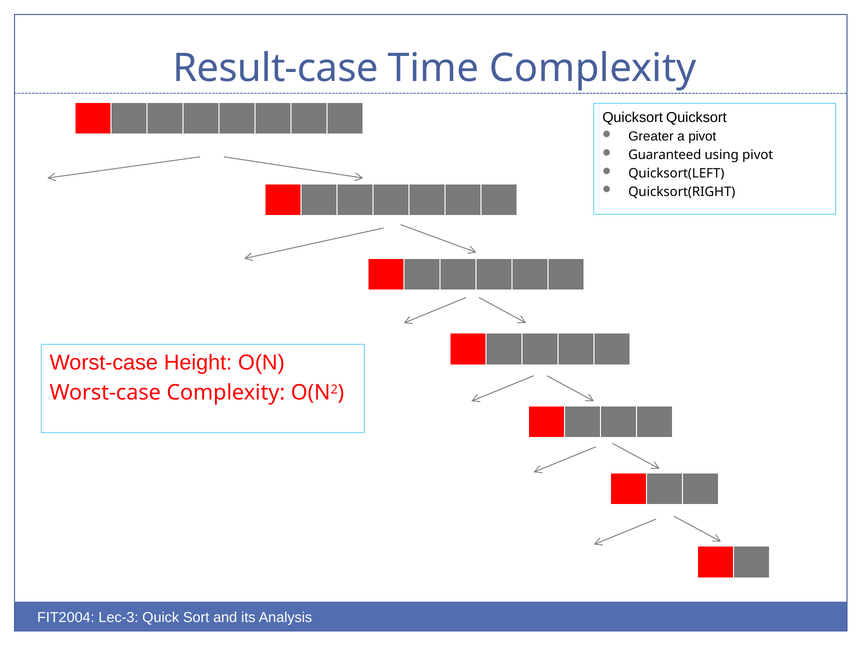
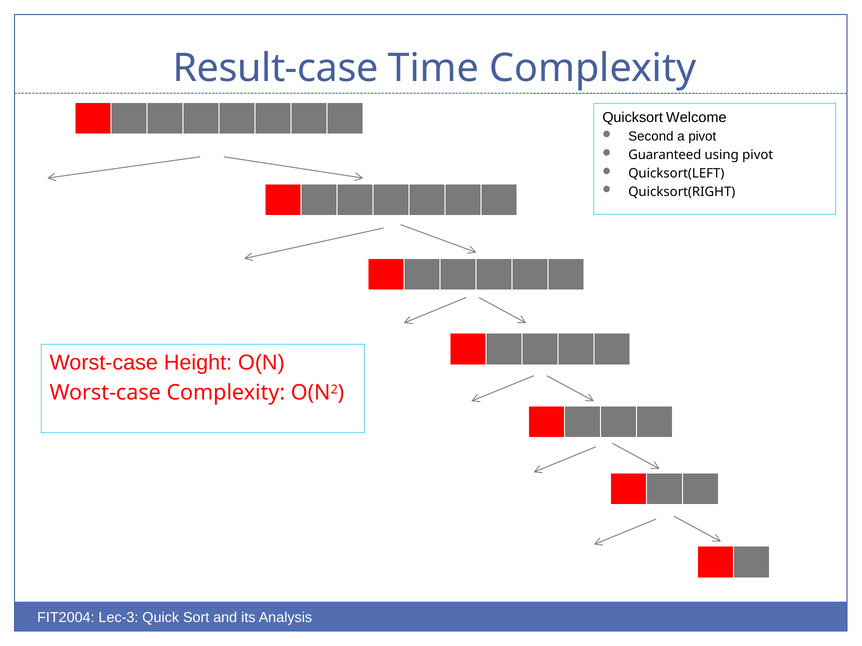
Quicksort Quicksort: Quicksort -> Welcome (696, 117)
Greater: Greater -> Second (651, 136)
